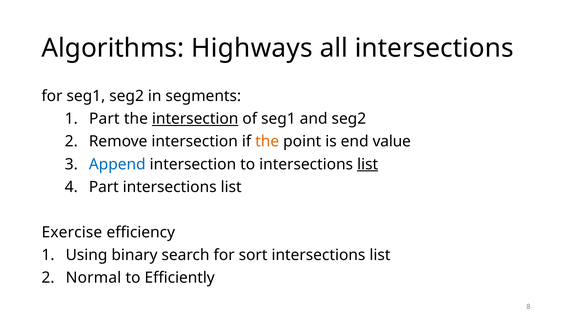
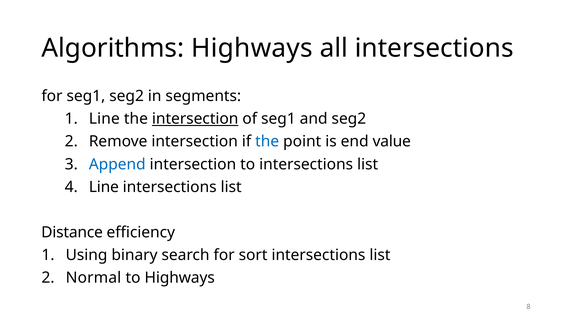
Part: Part -> Line (104, 119)
the colour: orange -> blue (267, 141)
list underline: present -> none (368, 164)
Part: Part -> Line (104, 187)
Exercise: Exercise -> Distance (72, 232)
to Efficiently: Efficiently -> Highways (180, 278)
